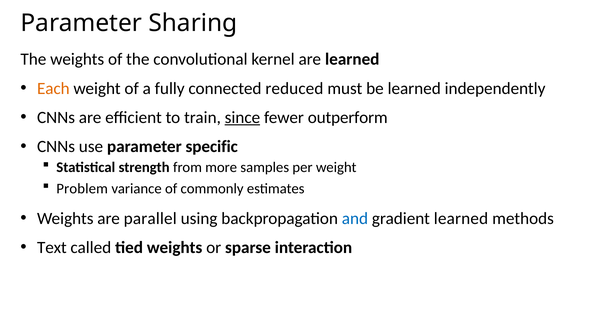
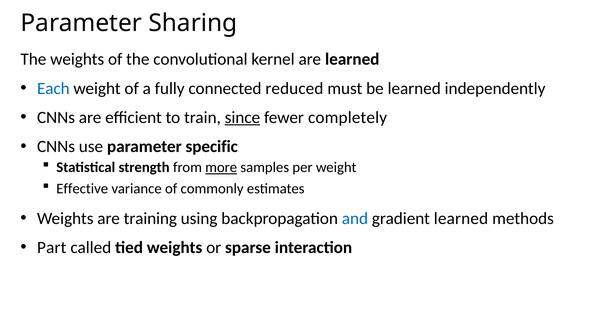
Each colour: orange -> blue (53, 88)
outperform: outperform -> completely (348, 118)
more underline: none -> present (221, 168)
Problem: Problem -> Effective (82, 189)
parallel: parallel -> training (150, 219)
Text: Text -> Part (52, 248)
